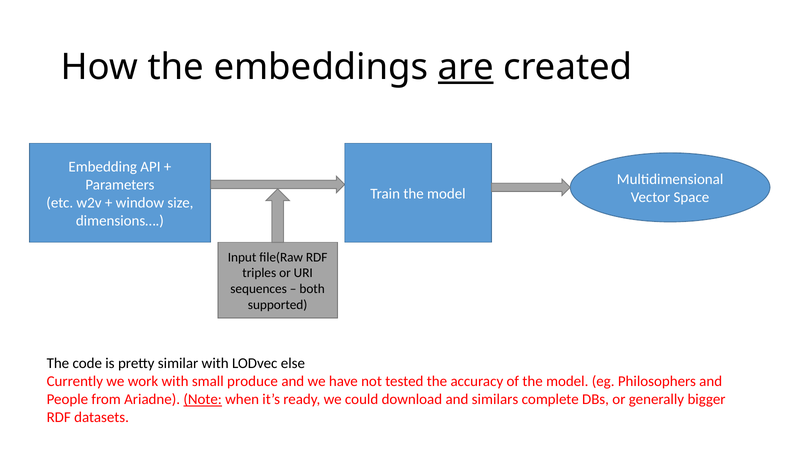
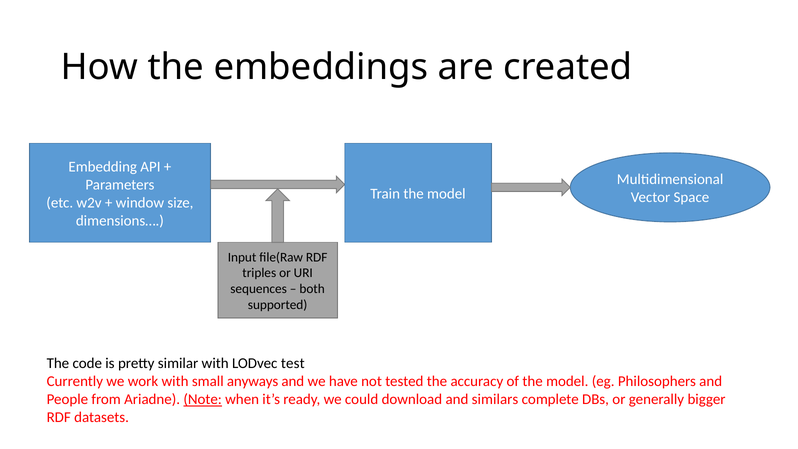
are underline: present -> none (466, 67)
else: else -> test (293, 363)
produce: produce -> anyways (253, 381)
